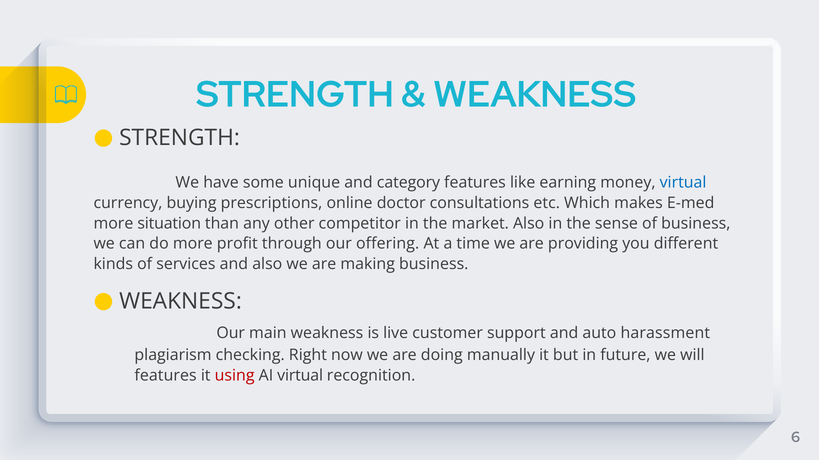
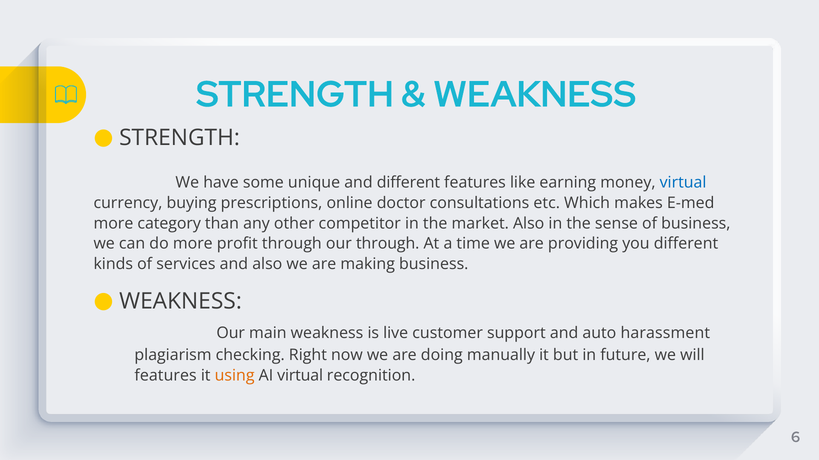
and category: category -> different (408, 183)
situation: situation -> category (169, 224)
our offering: offering -> through (388, 244)
using colour: red -> orange (235, 376)
